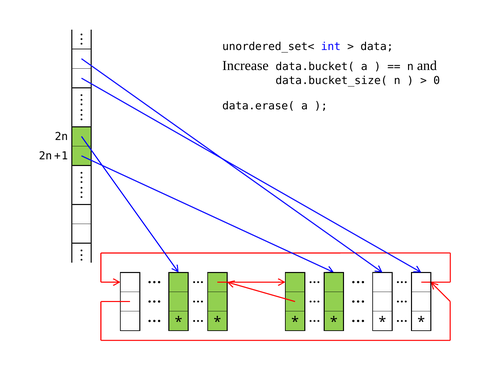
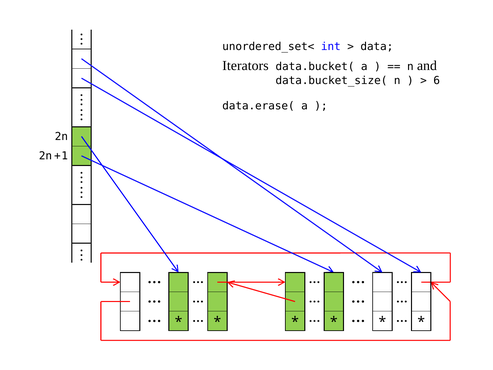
Increase: Increase -> Iterators (245, 66)
0: 0 -> 6 (437, 80)
